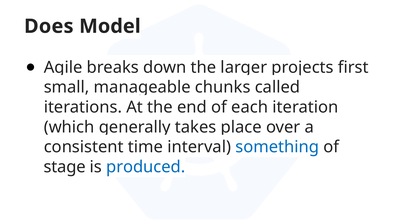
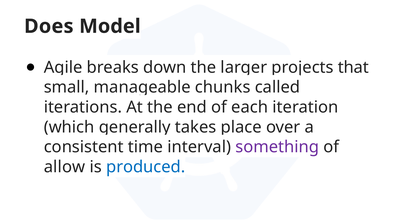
first: first -> that (353, 67)
something colour: blue -> purple (277, 147)
stage: stage -> allow (64, 167)
